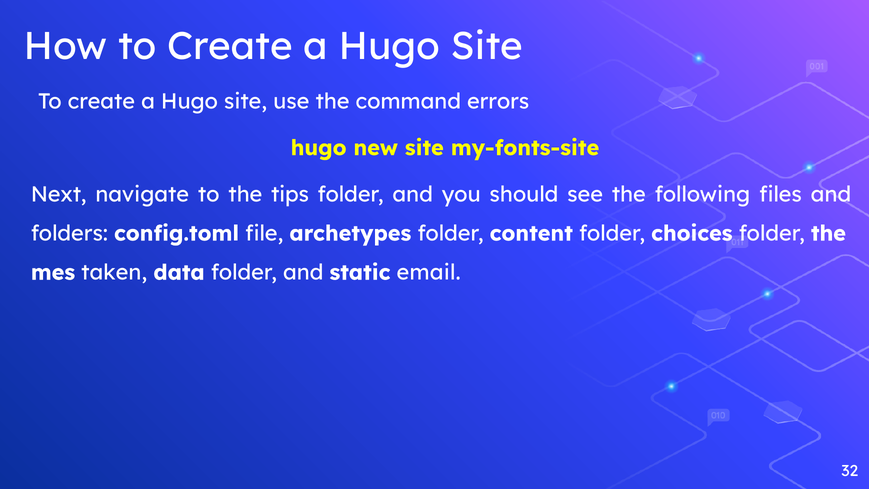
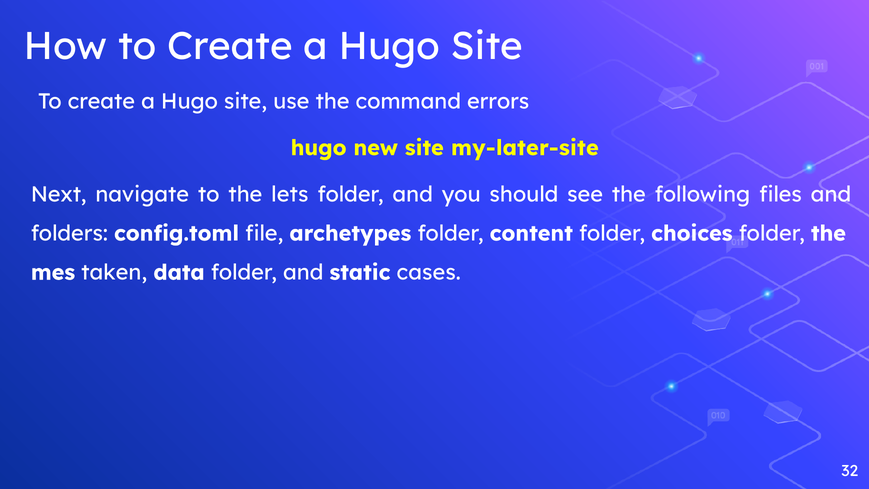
my-fonts-site: my-fonts-site -> my-later-site (525, 148)
tips: tips -> lets (290, 194)
email: email -> cases (429, 272)
